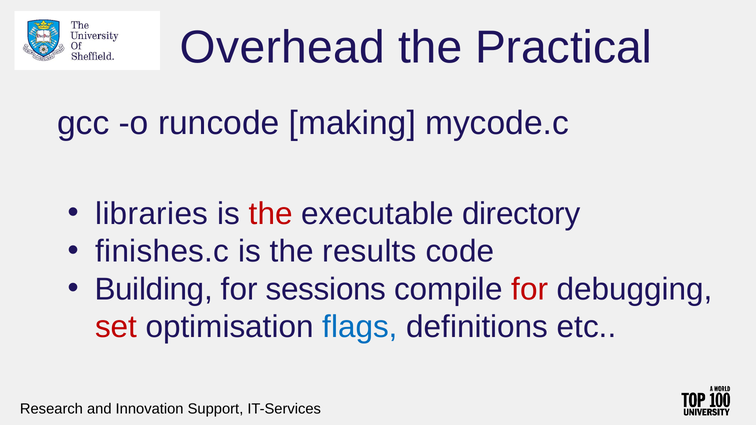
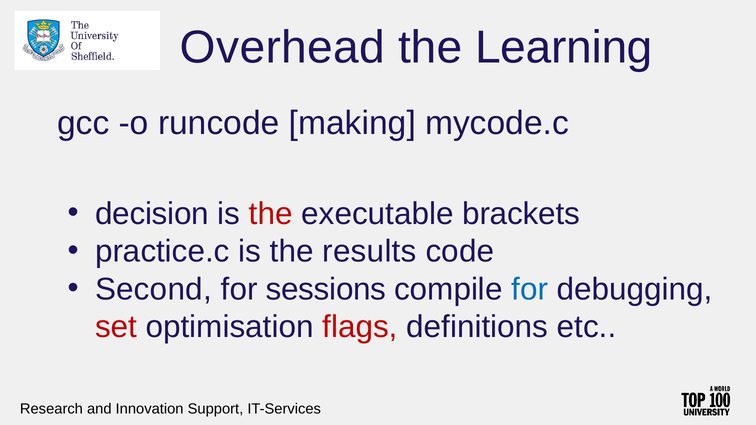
Practical: Practical -> Learning (564, 47)
libraries: libraries -> decision (152, 214)
directory: directory -> brackets (521, 214)
finishes.c: finishes.c -> practice.c (162, 252)
Building: Building -> Second (153, 289)
for colour: red -> blue (530, 289)
flags colour: blue -> red (360, 327)
